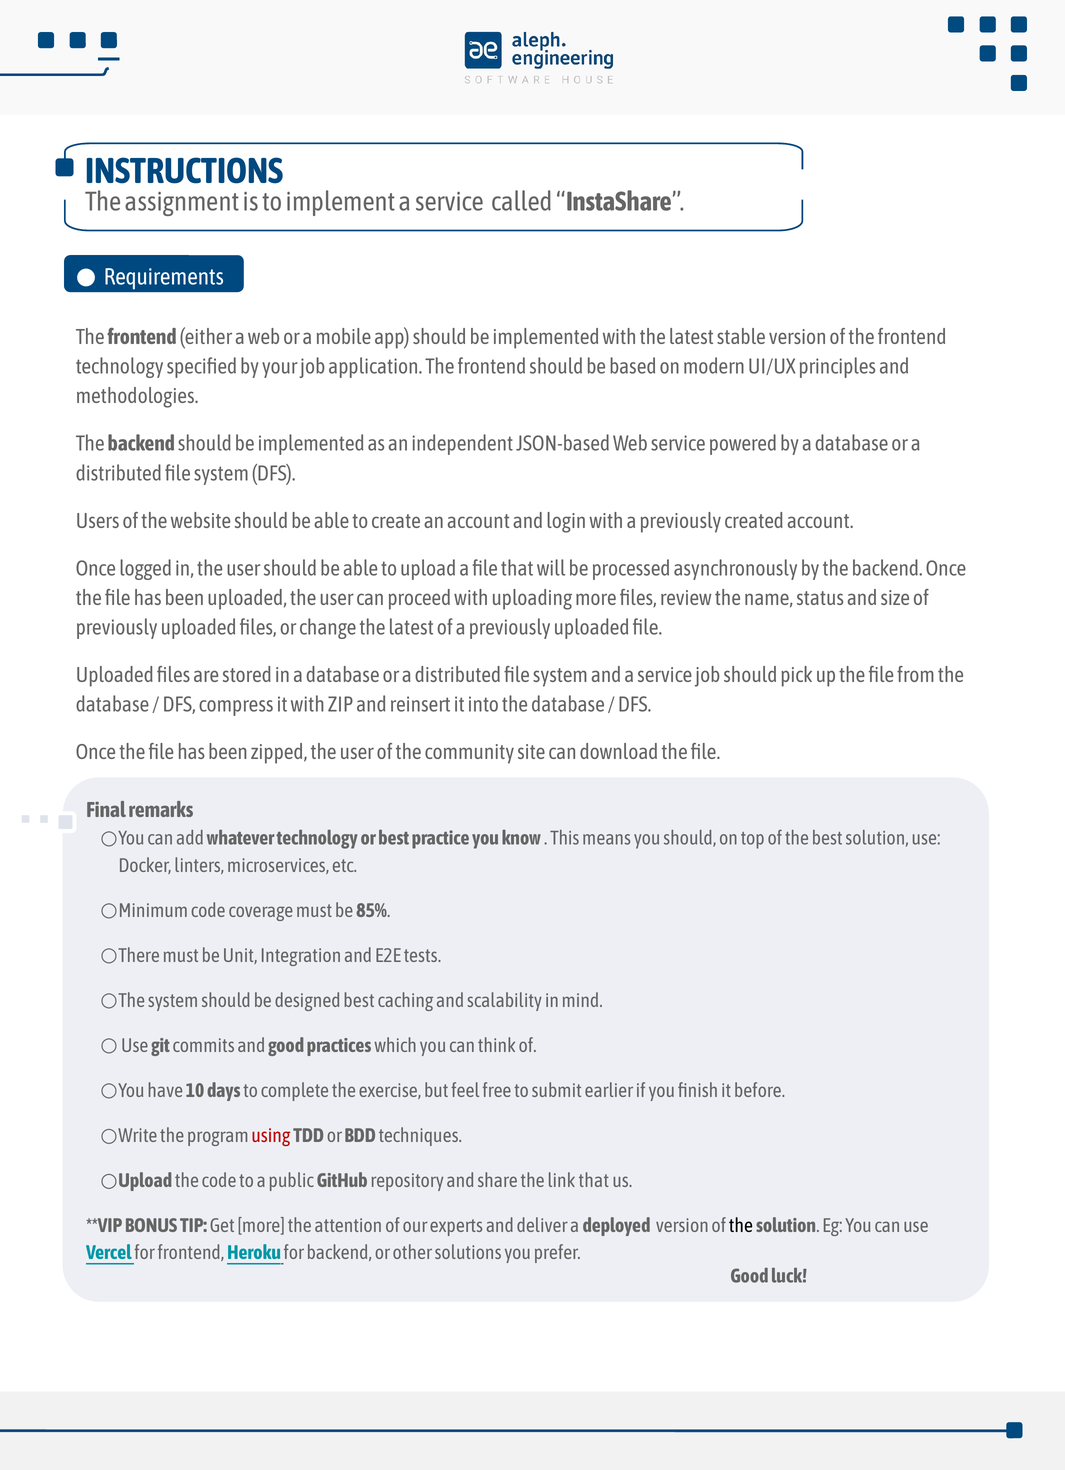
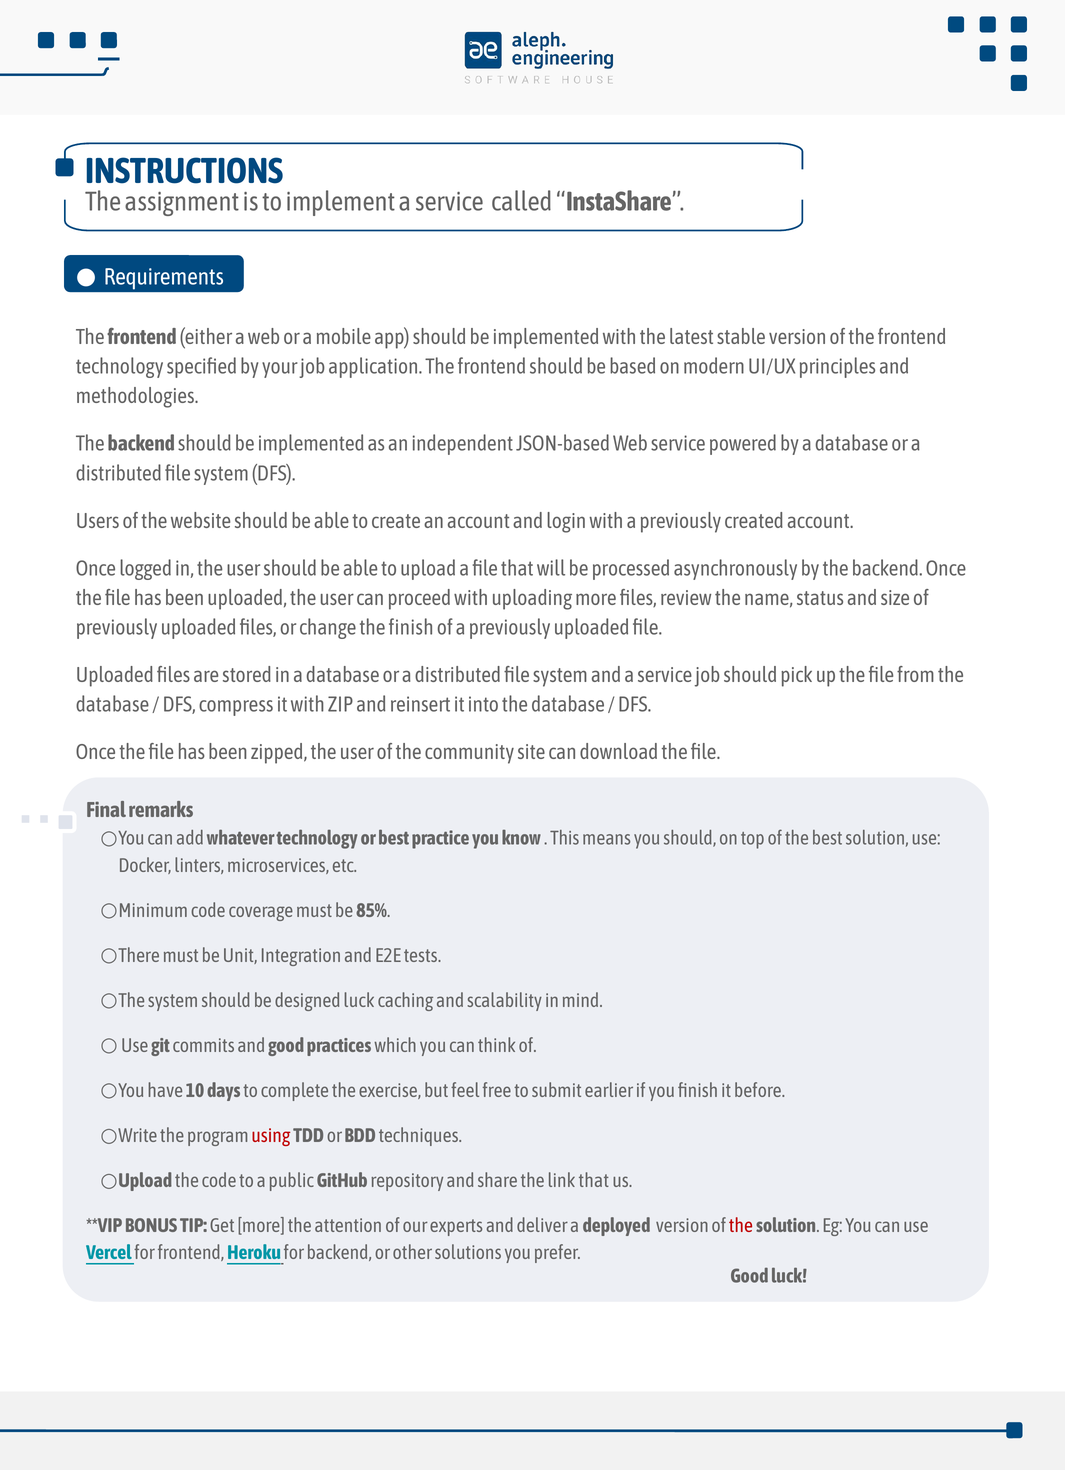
change the latest: latest -> finish (411, 628)
designed best: best -> luck (359, 1001)
the colour: black -> red (741, 1226)
